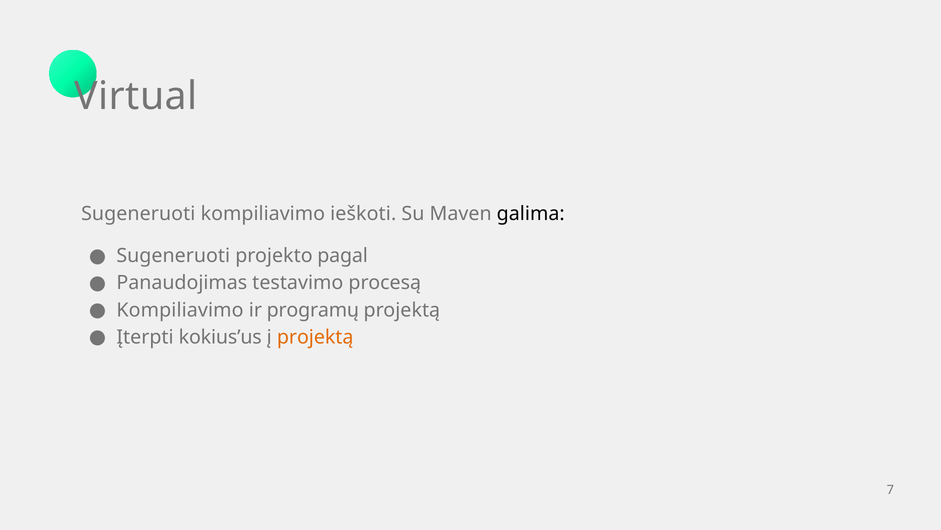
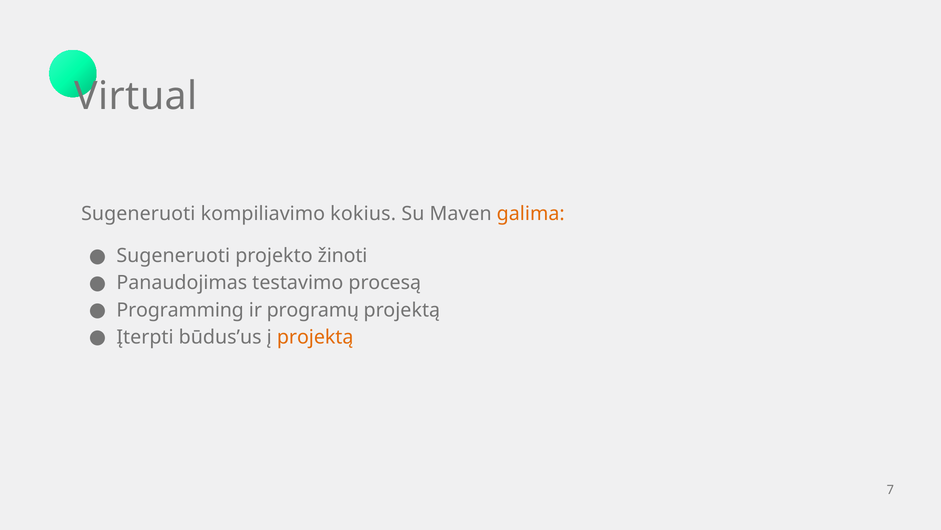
ieškoti: ieškoti -> kokius (363, 214)
galima colour: black -> orange (531, 214)
pagal: pagal -> žinoti (343, 256)
Kompiliavimo: Kompiliavimo -> Programming (180, 310)
kokius’us: kokius’us -> būdus’us (220, 337)
